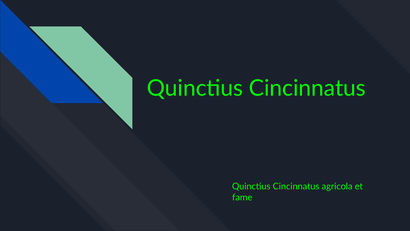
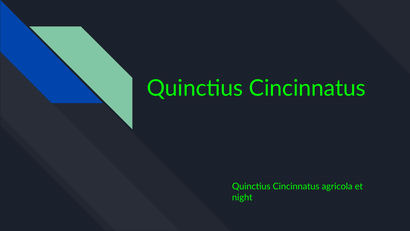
fame: fame -> night (242, 197)
